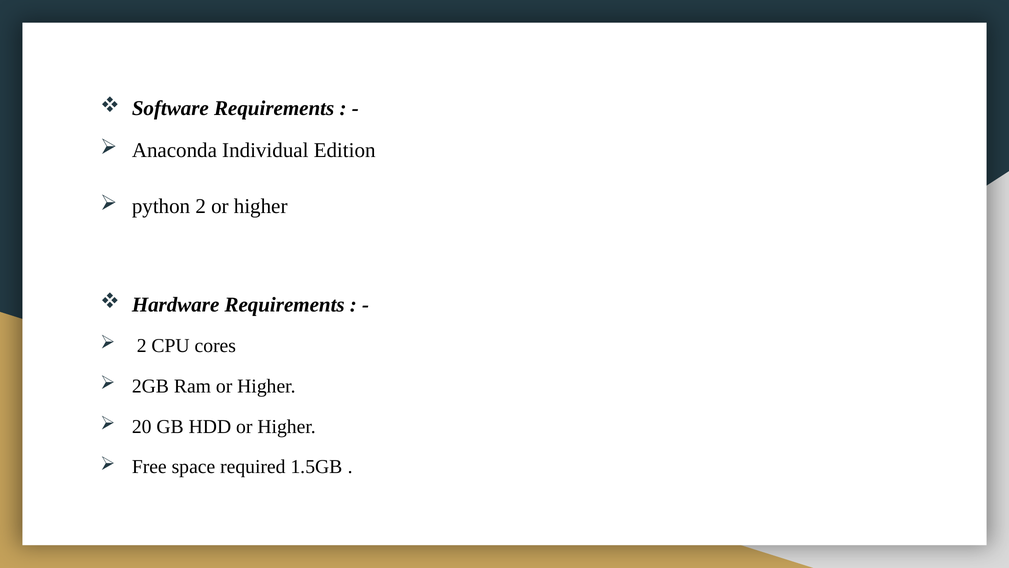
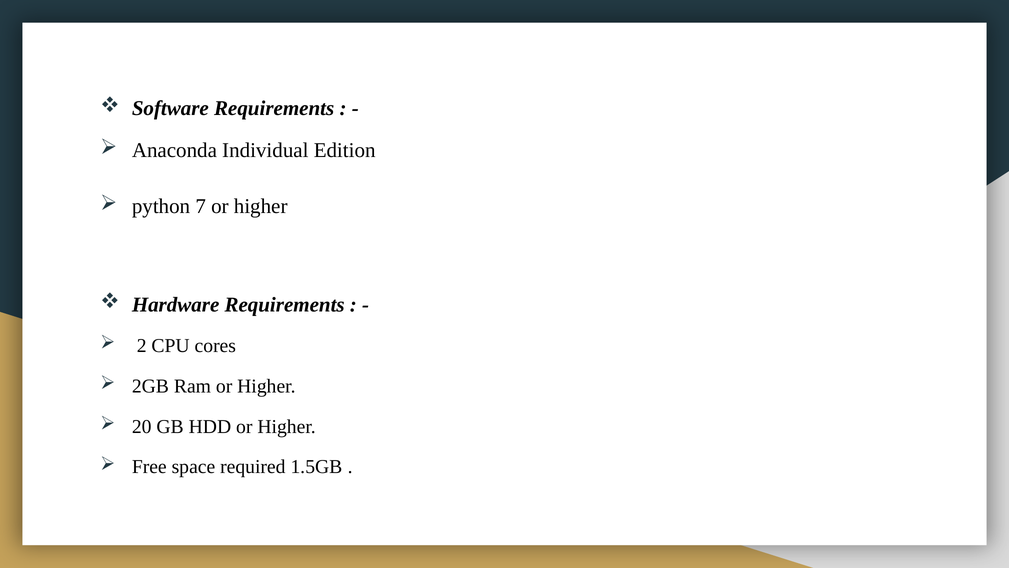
python 2: 2 -> 7 (201, 206)
